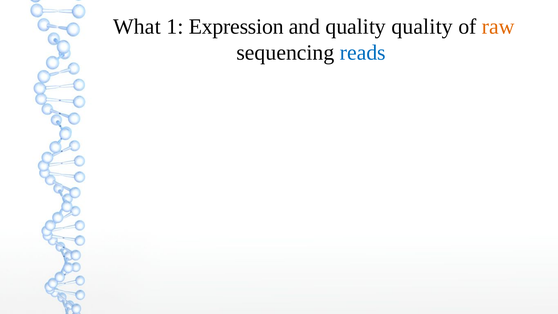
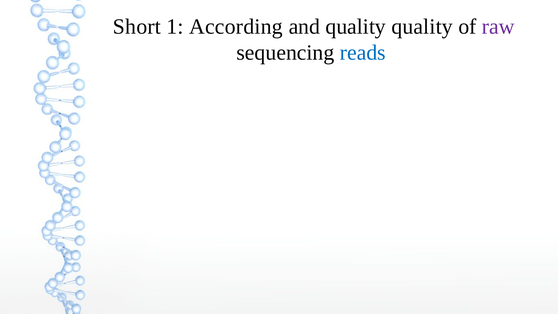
What: What -> Short (137, 27)
Expression: Expression -> According (236, 27)
raw colour: orange -> purple (498, 27)
